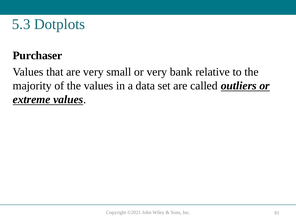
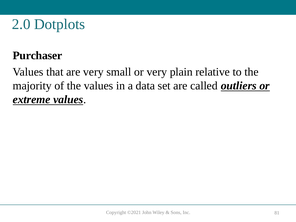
5.3: 5.3 -> 2.0 (21, 24)
bank: bank -> plain (181, 72)
